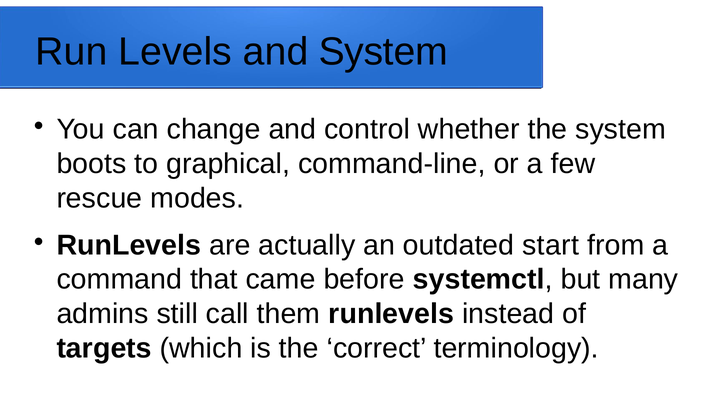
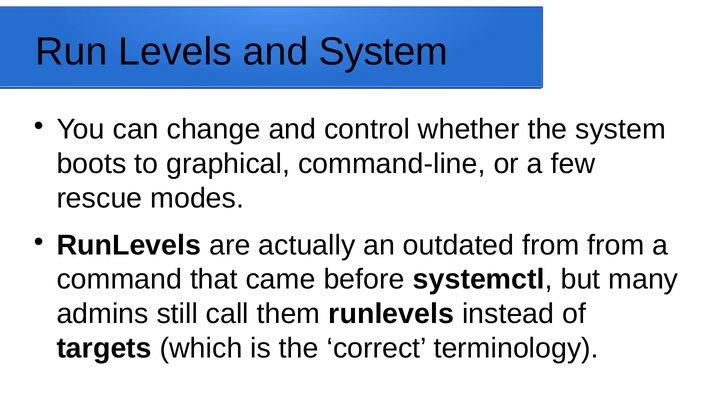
outdated start: start -> from (551, 245)
